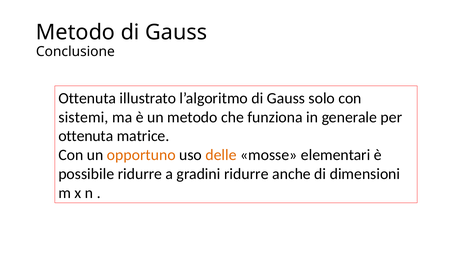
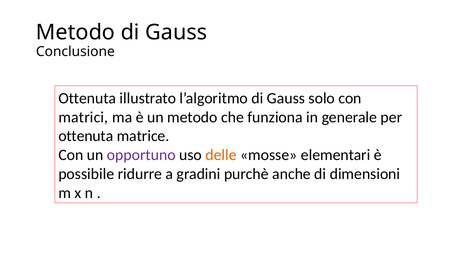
sistemi: sistemi -> matrici (83, 117)
opportuno colour: orange -> purple (141, 155)
gradini ridurre: ridurre -> purchè (246, 174)
